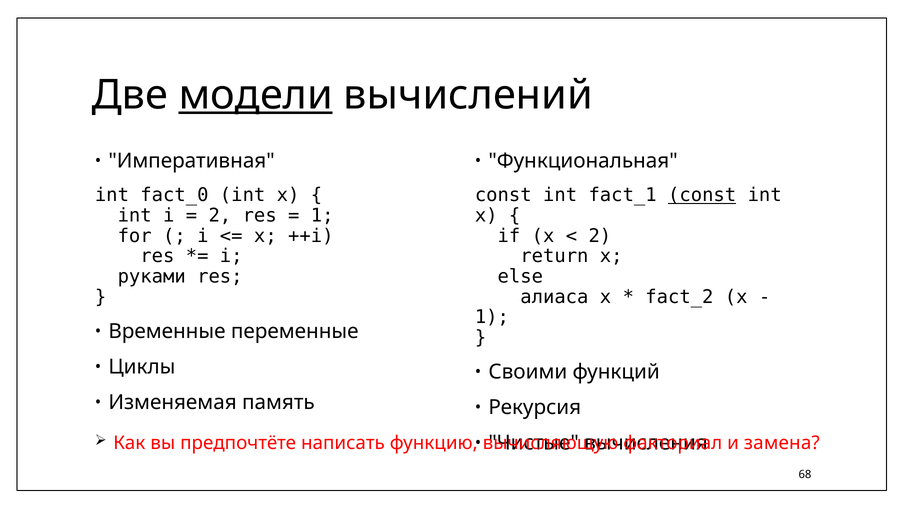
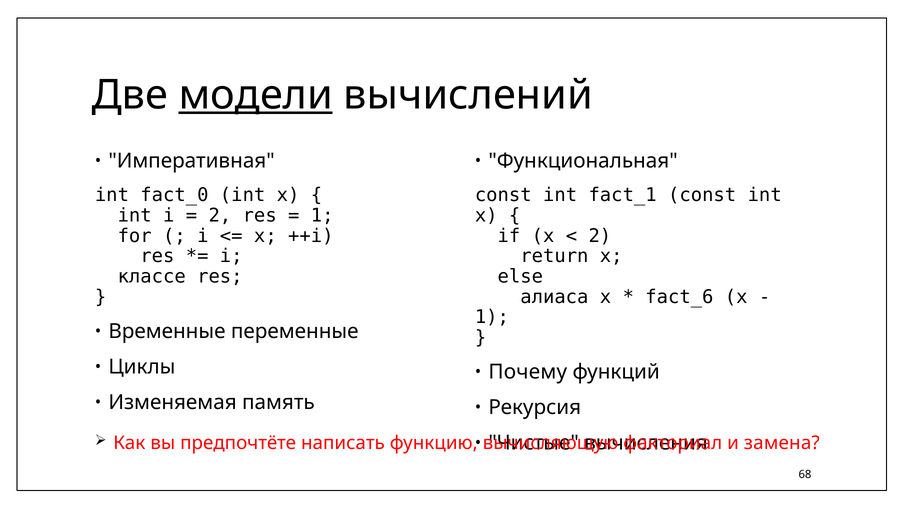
const underline: present -> none (702, 195)
руками: руками -> классе (152, 277)
fact_2: fact_2 -> fact_6 (679, 297)
Своими: Своими -> Почему (528, 372)
